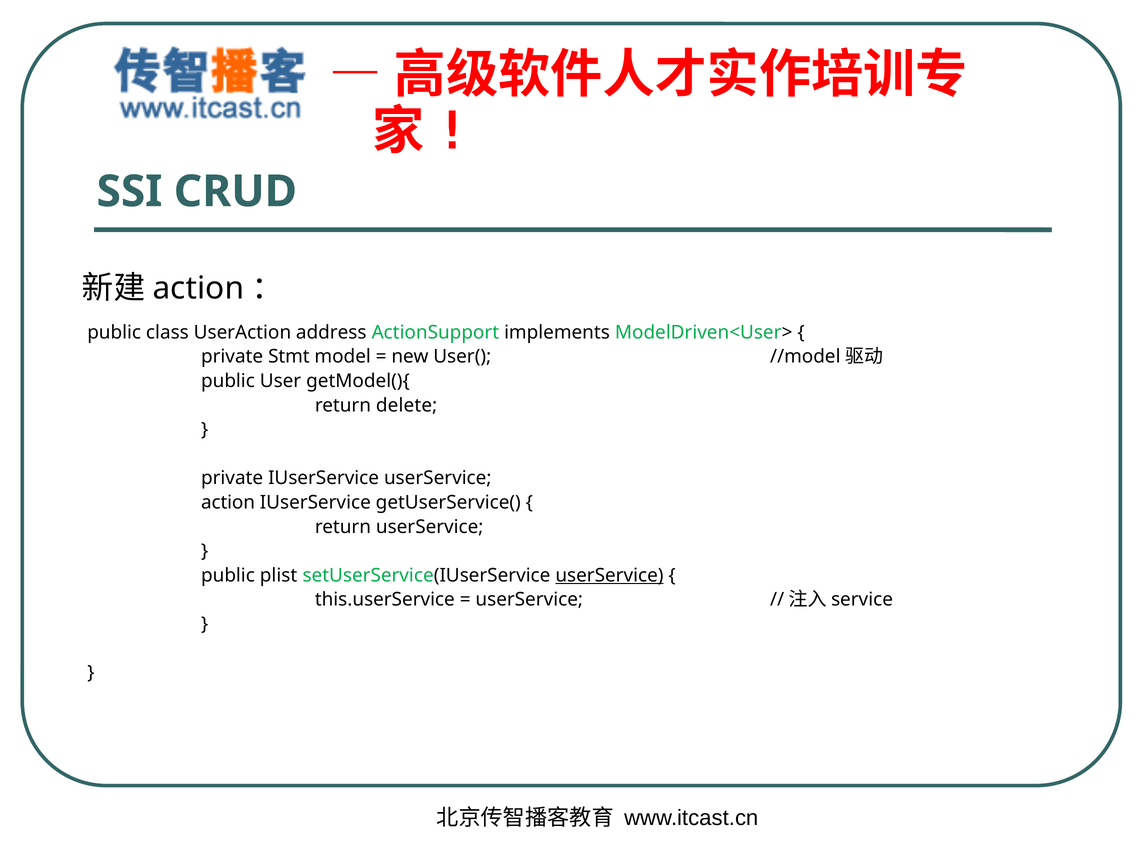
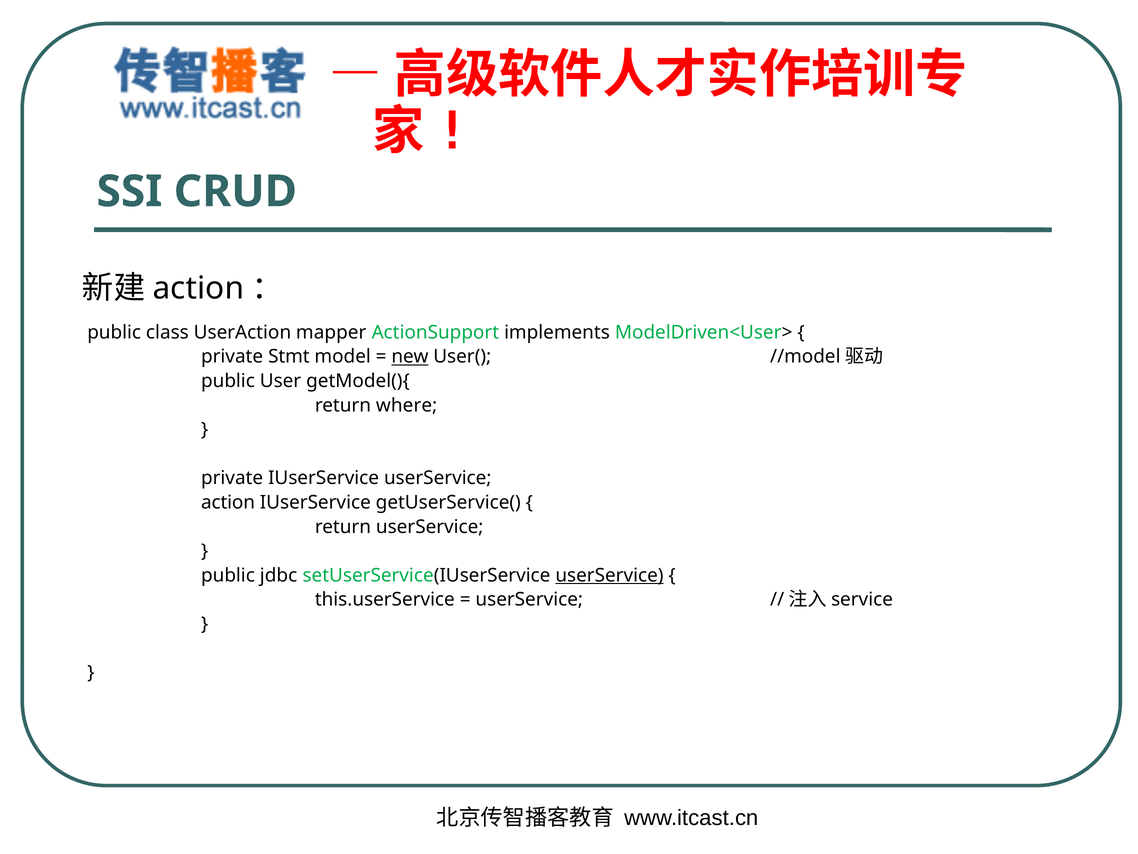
address: address -> mapper (331, 332)
new underline: none -> present (410, 357)
delete: delete -> where (407, 405)
plist: plist -> jdbc (279, 575)
